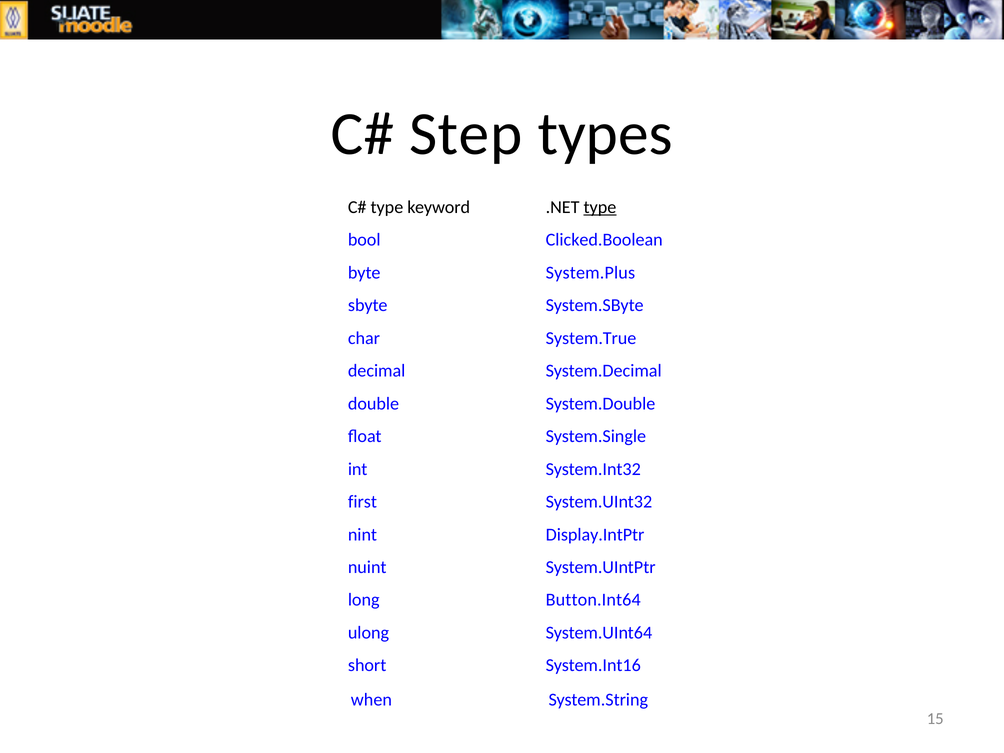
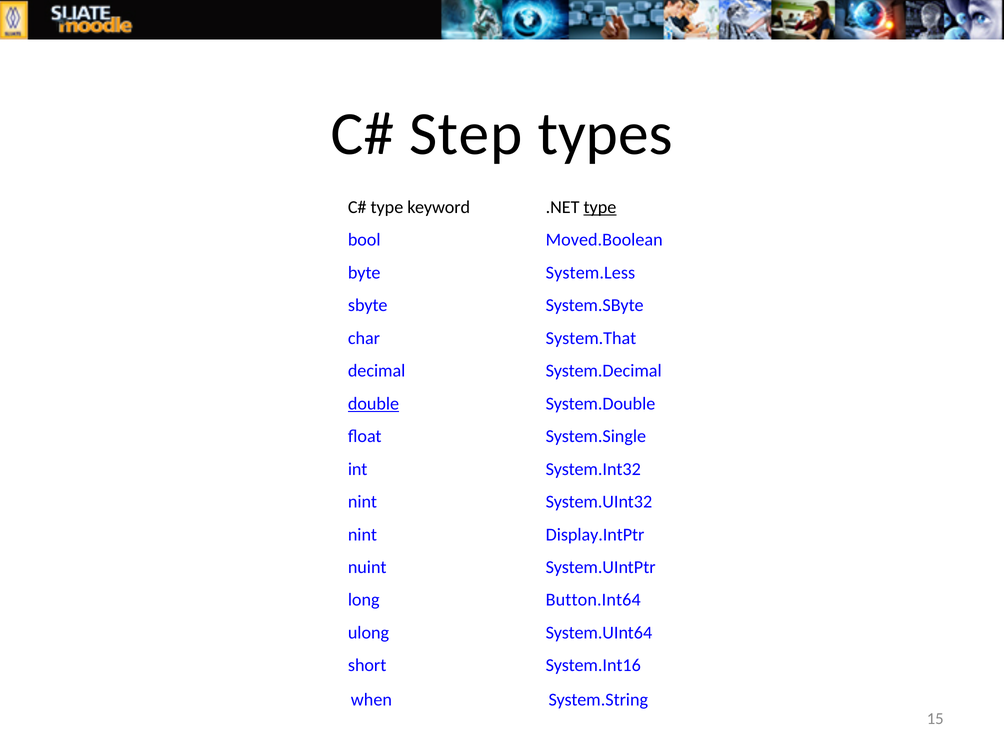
Clicked.Boolean: Clicked.Boolean -> Moved.Boolean (604, 240)
System.Plus: System.Plus -> System.Less (590, 273)
System.True: System.True -> System.That (591, 338)
double underline: none -> present (374, 404)
first: first -> nint (362, 502)
